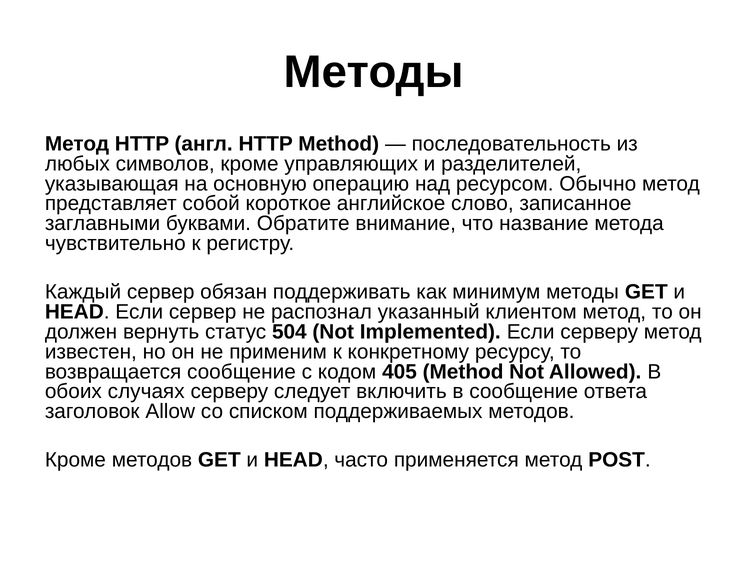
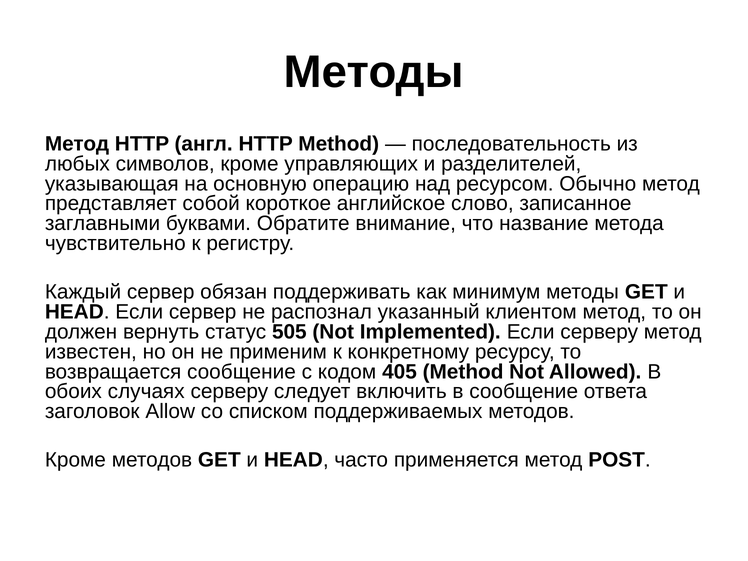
504: 504 -> 505 (289, 332)
